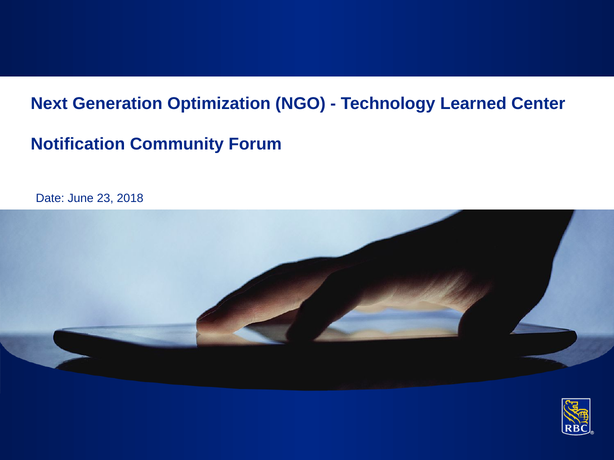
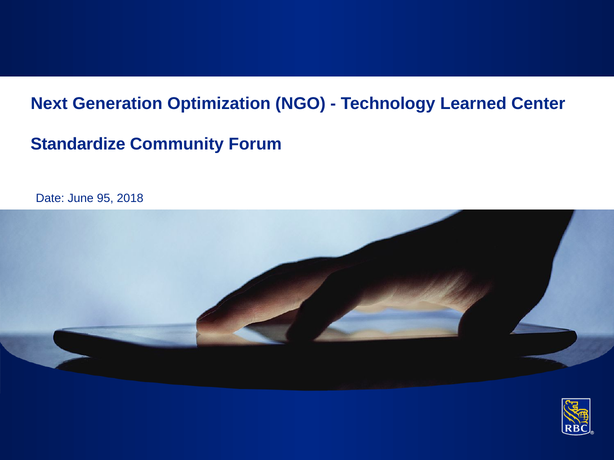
Notification: Notification -> Standardize (78, 144)
23: 23 -> 95 (105, 199)
